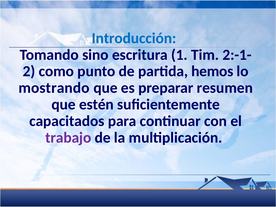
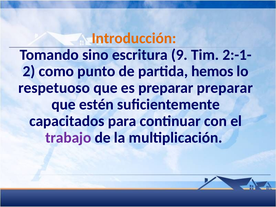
Introducción colour: blue -> orange (134, 38)
1: 1 -> 9 (179, 55)
mostrando: mostrando -> respetuoso (54, 88)
preparar resumen: resumen -> preparar (225, 88)
